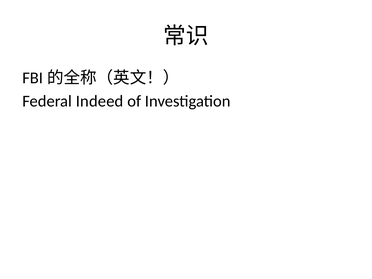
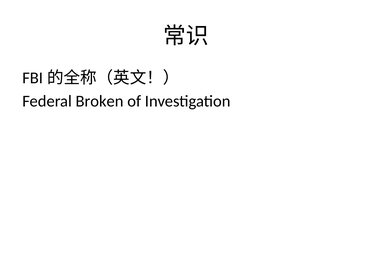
Indeed: Indeed -> Broken (100, 101)
